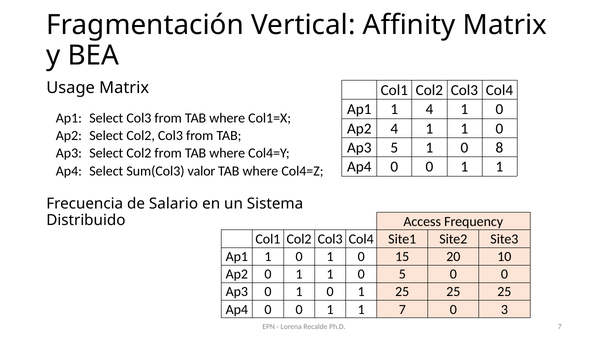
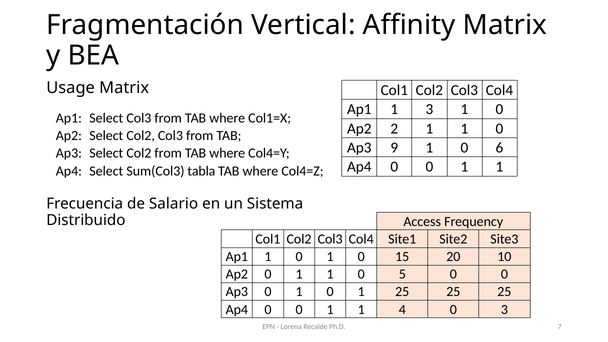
1 4: 4 -> 3 (429, 109)
Ap2 4: 4 -> 2 (394, 129)
Ap3 5: 5 -> 9 (394, 148)
8: 8 -> 6 (499, 148)
valor: valor -> tabla (201, 171)
1 7: 7 -> 4 (402, 309)
